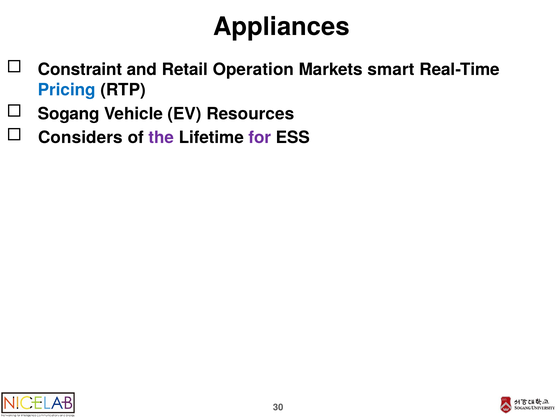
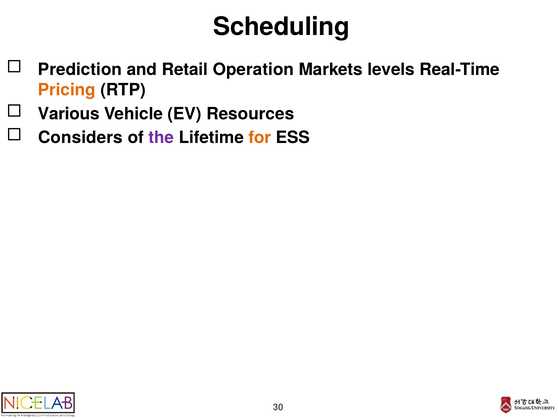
Appliances: Appliances -> Scheduling (281, 27)
Constraint: Constraint -> Prediction (80, 70)
smart: smart -> levels (391, 70)
Pricing colour: blue -> orange (67, 90)
Sogang: Sogang -> Various (69, 114)
for colour: purple -> orange (260, 138)
